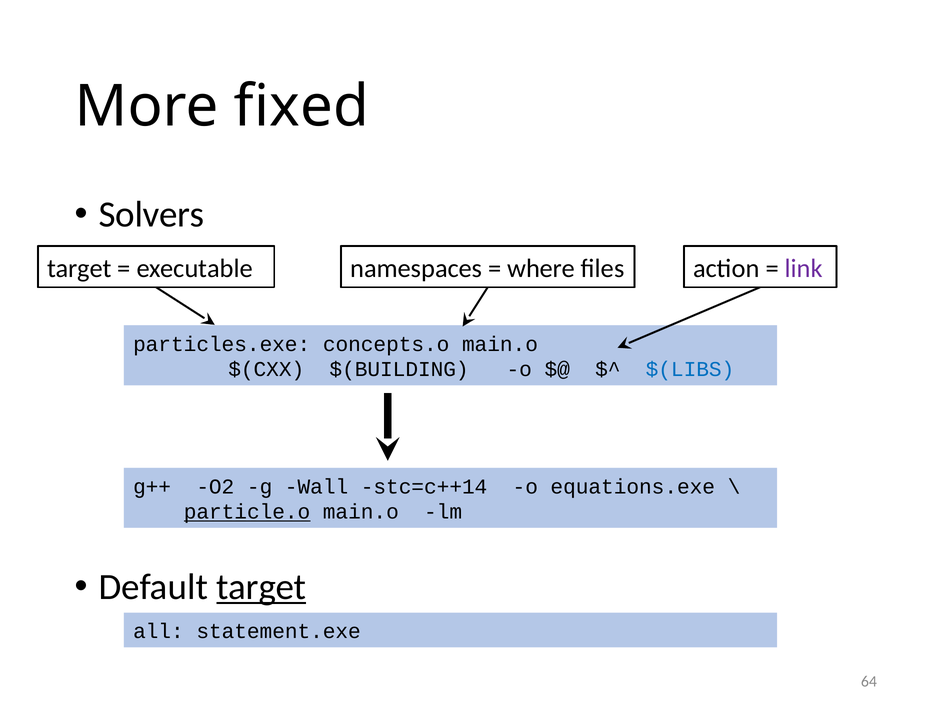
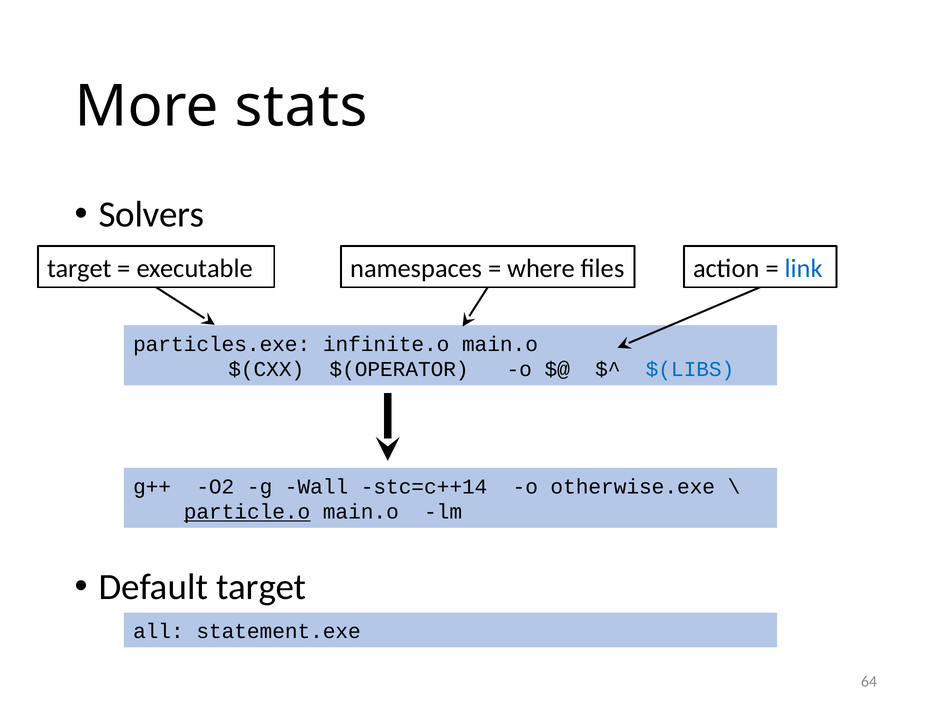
fixed: fixed -> stats (301, 107)
link colour: purple -> blue (804, 269)
concepts.o: concepts.o -> infinite.o (386, 344)
$(BUILDING: $(BUILDING -> $(OPERATOR (399, 369)
equations.exe: equations.exe -> otherwise.exe (633, 487)
target underline: present -> none (261, 587)
